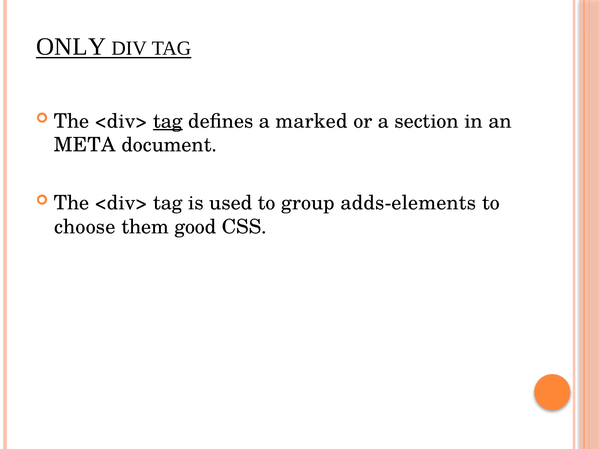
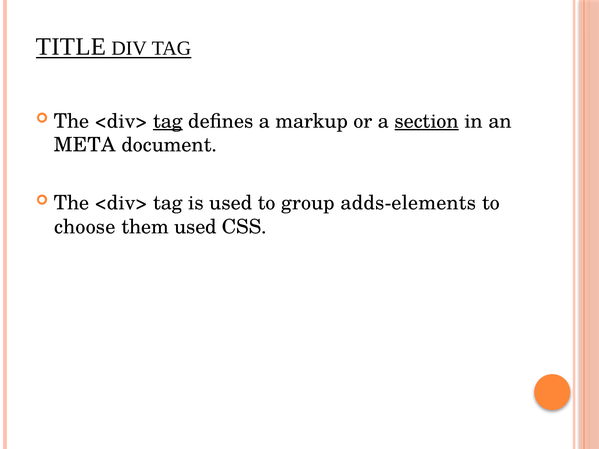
ONLY: ONLY -> TITLE (71, 47)
marked: marked -> markup (312, 121)
section underline: none -> present (427, 121)
them good: good -> used (195, 227)
